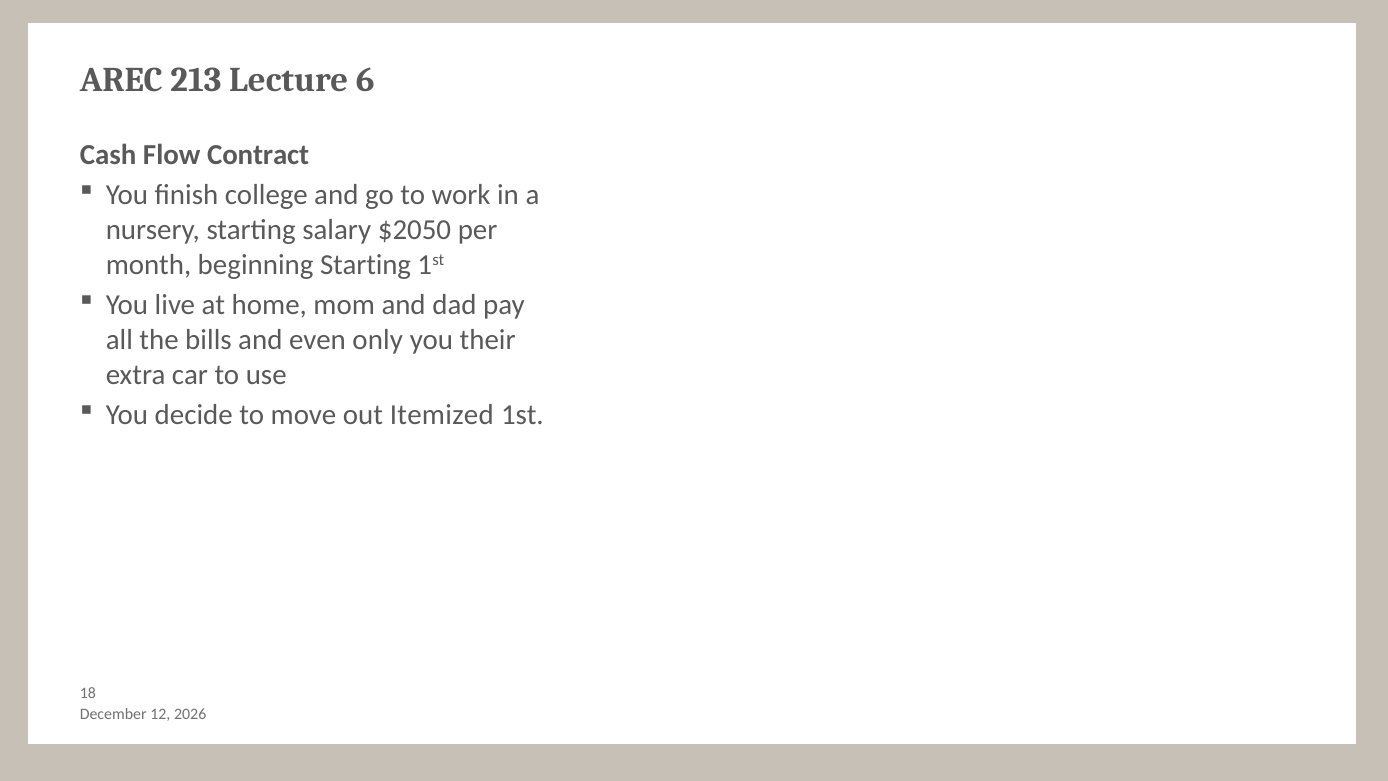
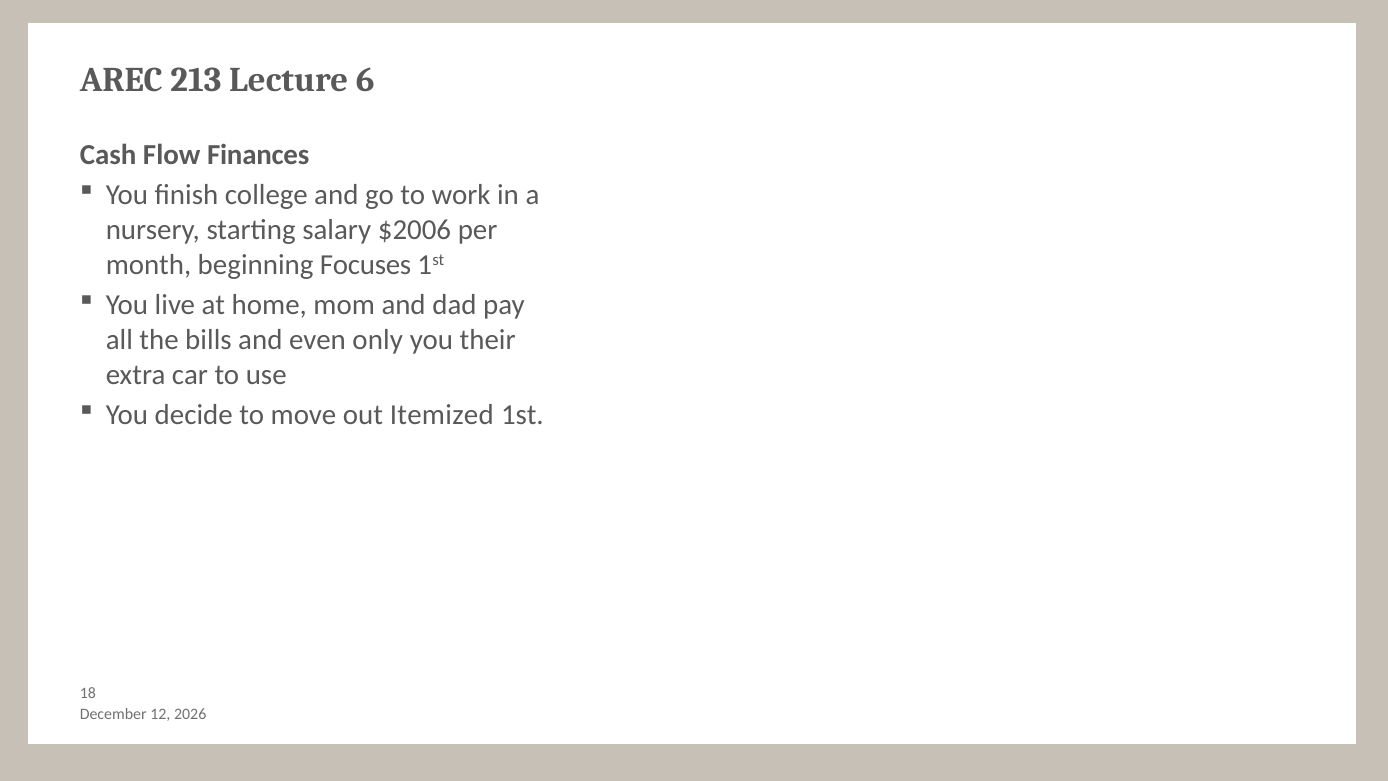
Contract: Contract -> Finances (258, 155)
$2050: $2050 -> $2006 (414, 230)
beginning Starting: Starting -> Focuses (366, 265)
